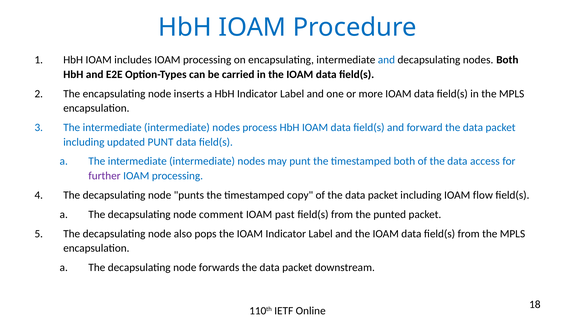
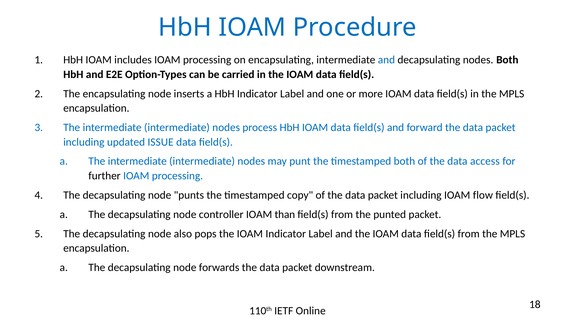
updated PUNT: PUNT -> ISSUE (161, 142)
further colour: purple -> black (105, 176)
comment: comment -> controller (221, 215)
past: past -> than (285, 215)
